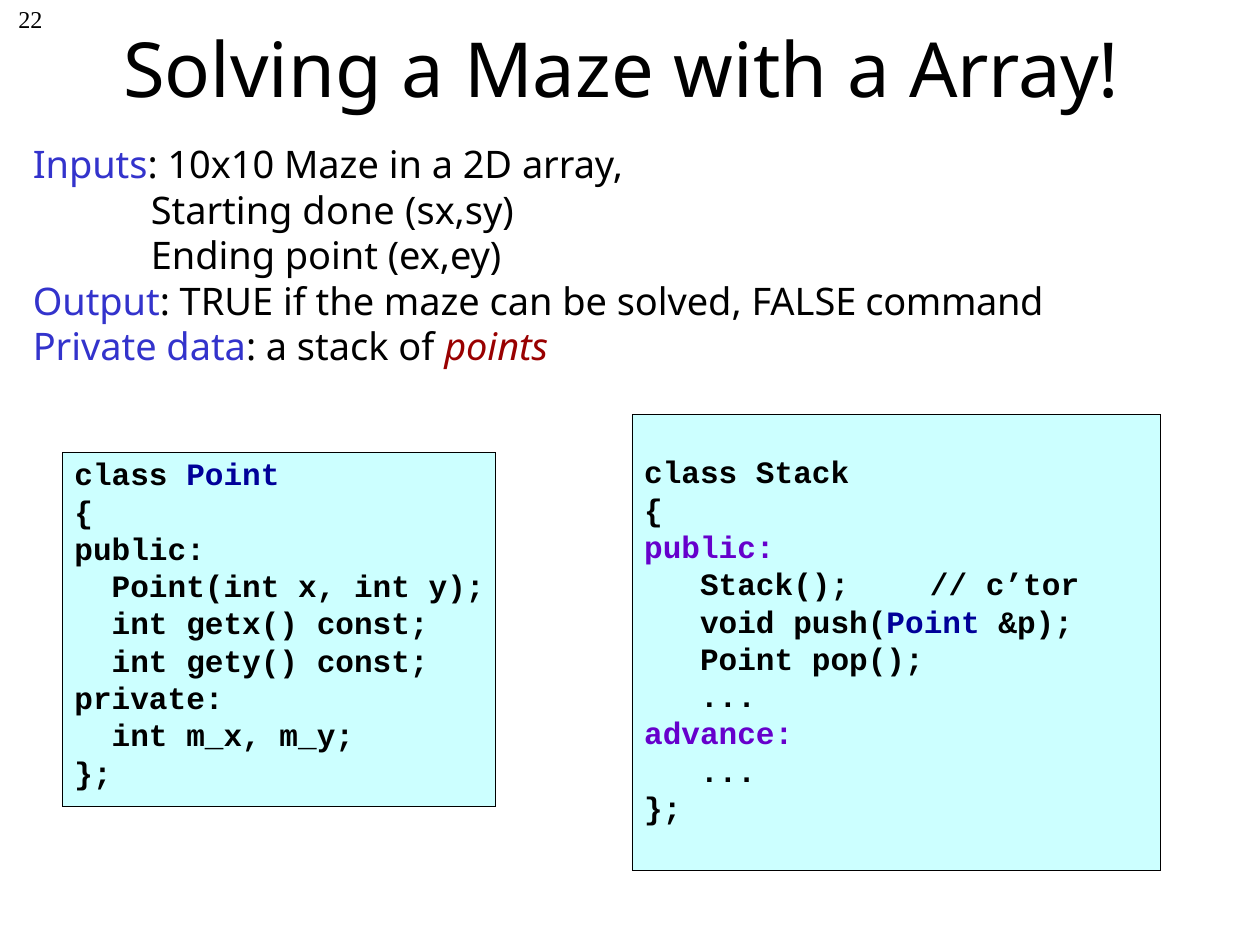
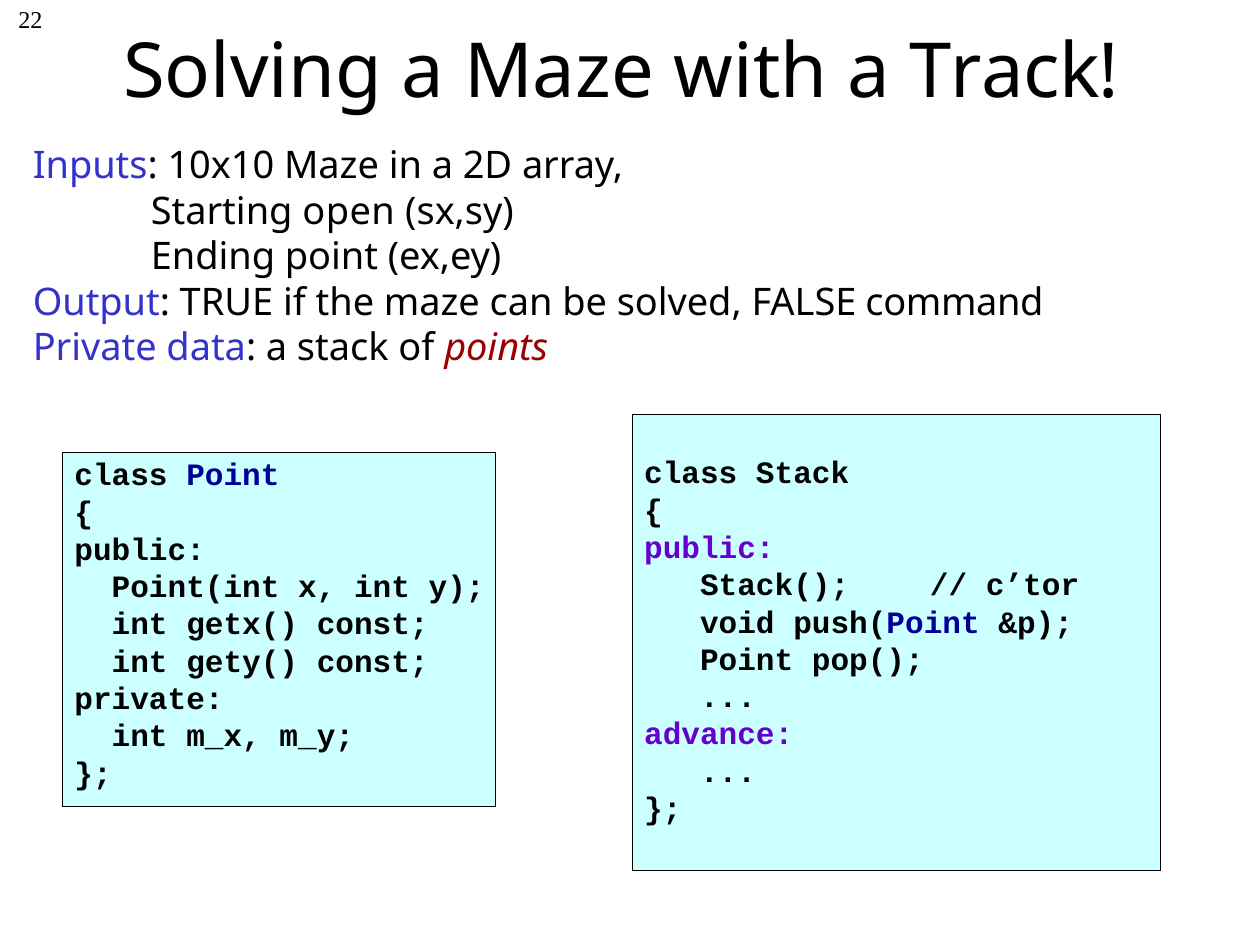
a Array: Array -> Track (1014, 73)
done: done -> open (349, 212)
